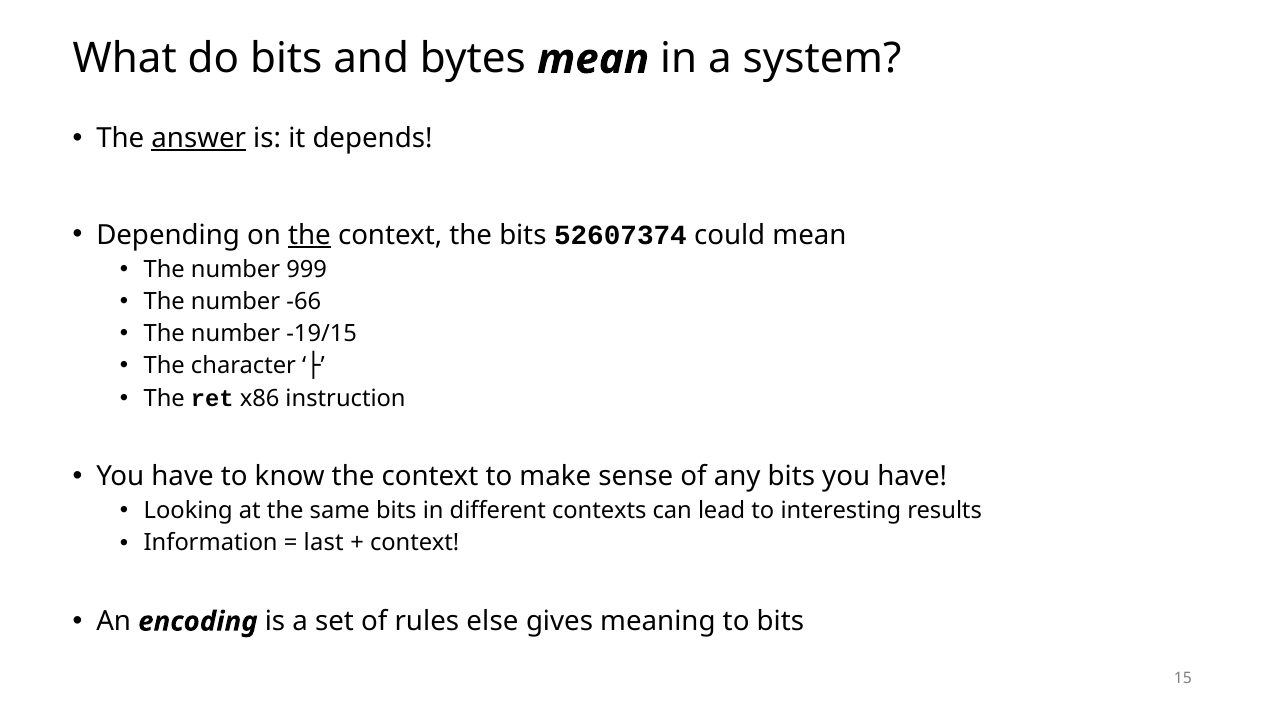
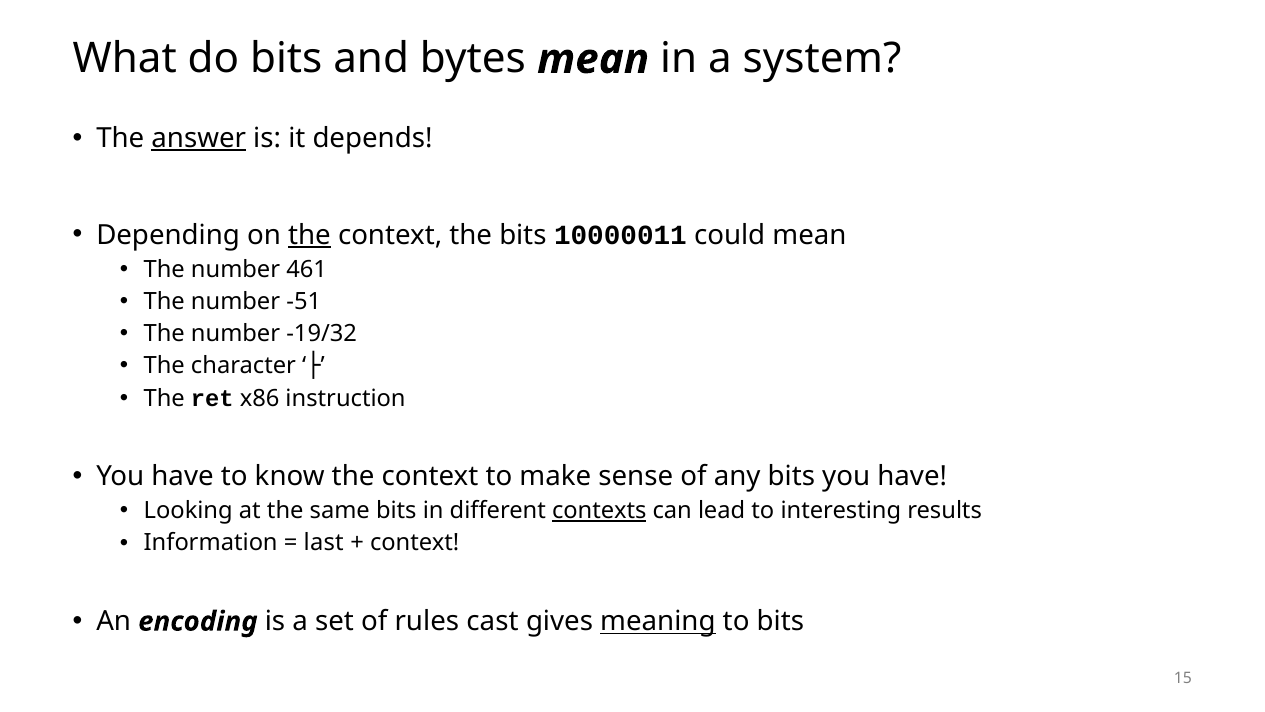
52607374: 52607374 -> 10000011 (620, 235)
999: 999 -> 461 (307, 269)
-66: -66 -> -51 (304, 301)
-19/15: -19/15 -> -19/32 (322, 334)
contexts underline: none -> present (599, 511)
else: else -> cast (493, 621)
meaning underline: none -> present (658, 621)
